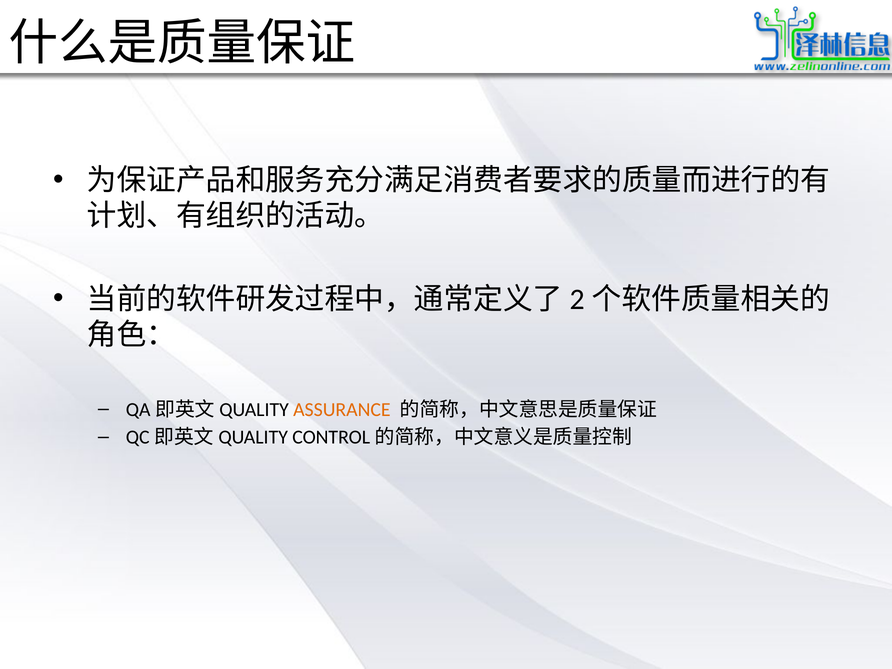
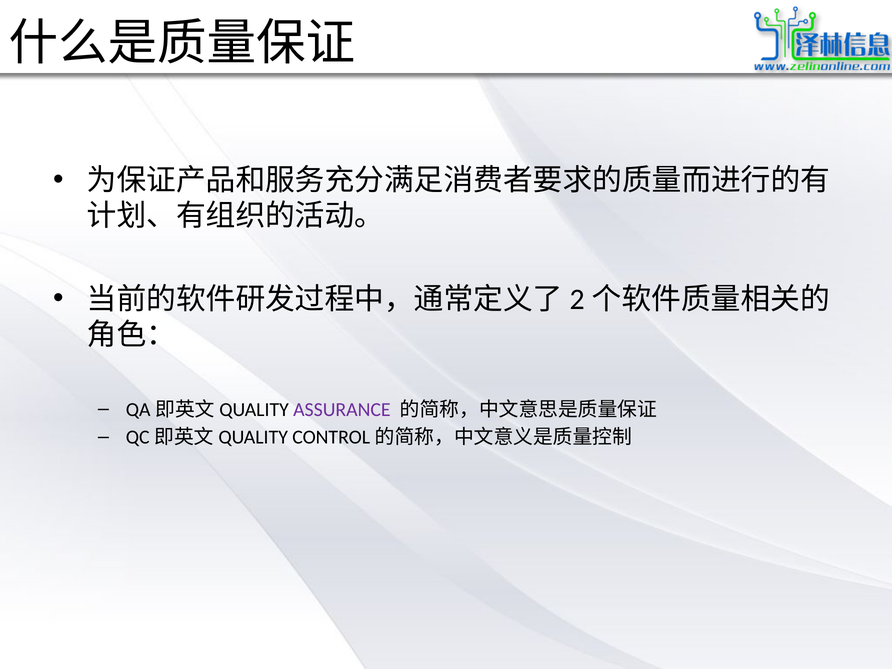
ASSURANCE colour: orange -> purple (342, 410)
